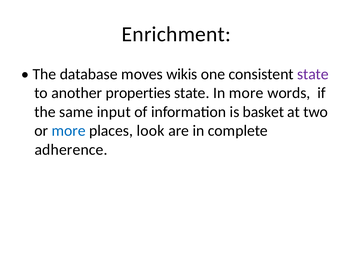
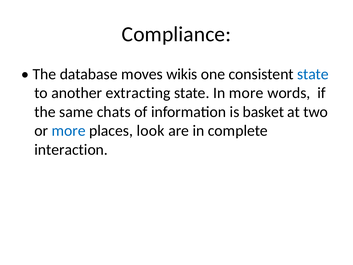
Enrichment: Enrichment -> Compliance (176, 34)
state colour: purple -> blue (313, 74)
properties: properties -> extracting (138, 93)
input: input -> chats (114, 112)
adherence: adherence -> interaction (71, 149)
